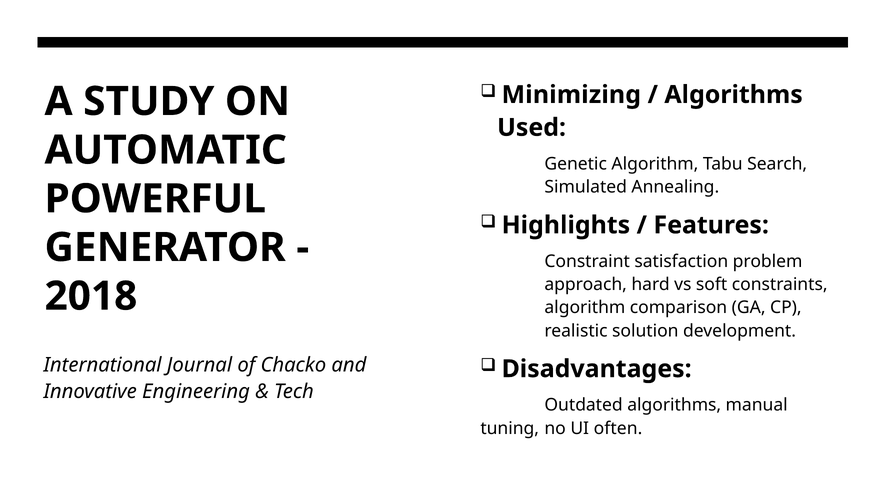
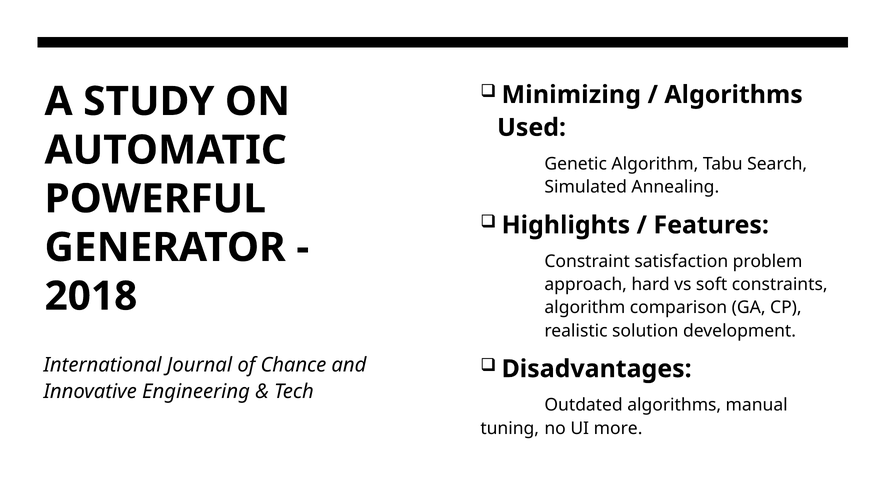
Chacko: Chacko -> Chance (293, 365)
often: often -> more (618, 429)
